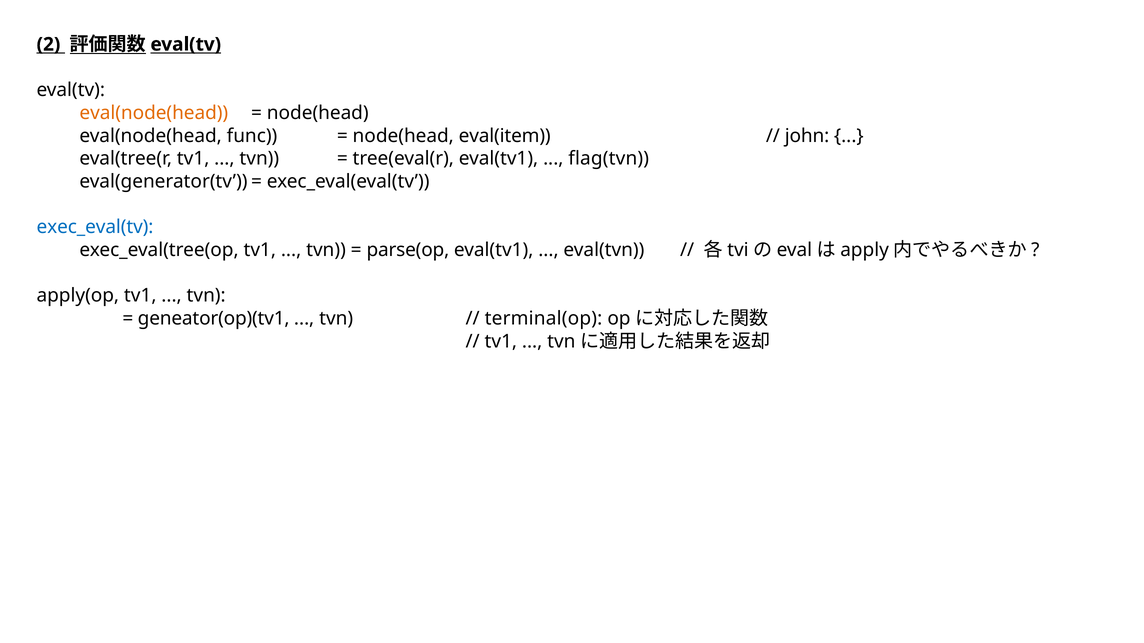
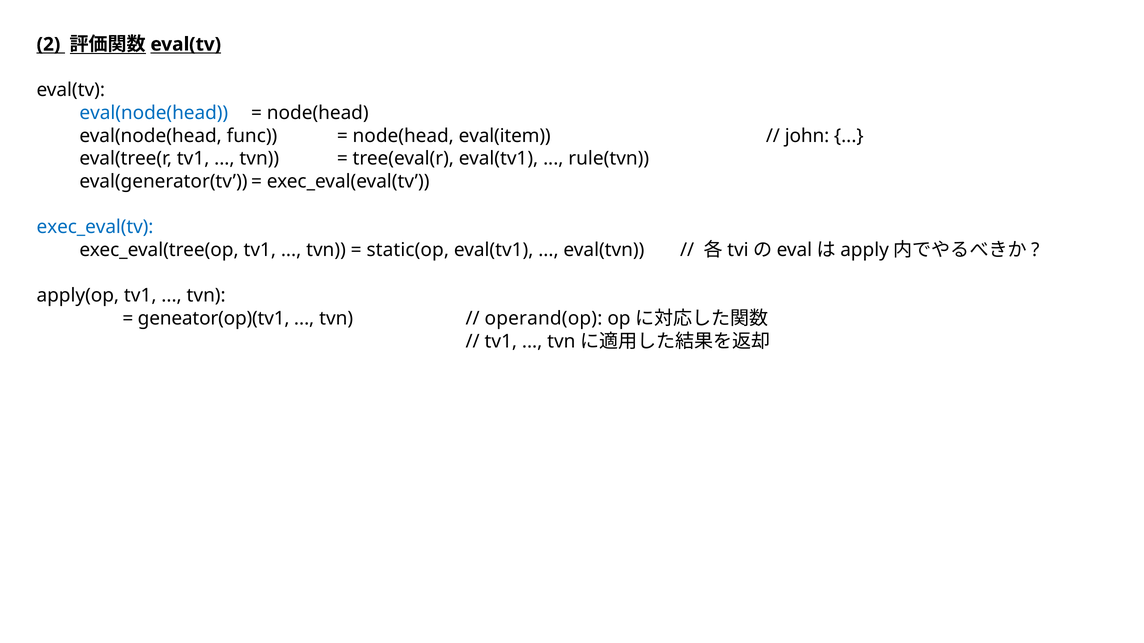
eval(node(head colour: orange -> blue (154, 113)
flag(tvn: flag(tvn -> rule(tvn (609, 159)
parse(op: parse(op -> static(op (408, 250)
terminal(op: terminal(op -> operand(op (543, 319)
